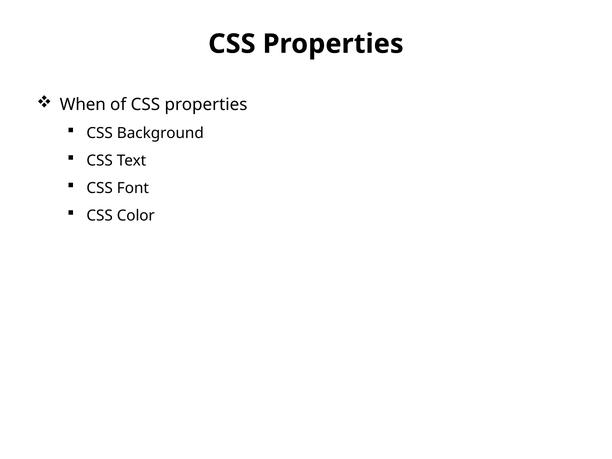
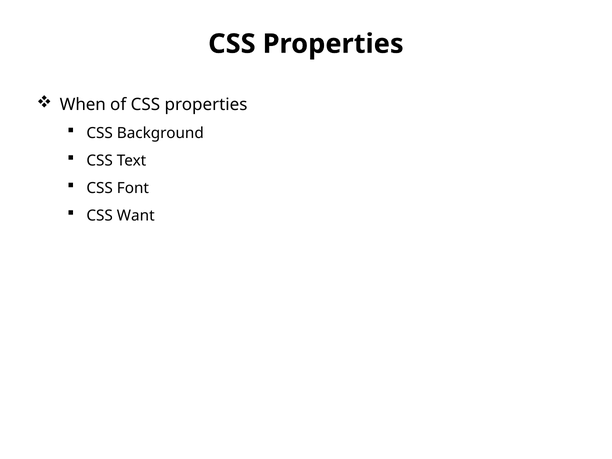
Color: Color -> Want (136, 216)
